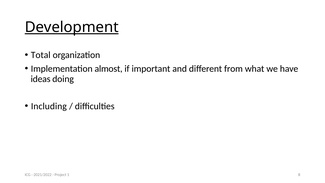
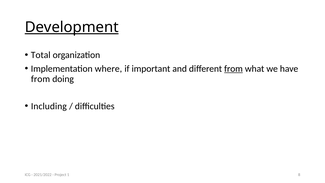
almost: almost -> where (108, 69)
from underline: none -> present (233, 69)
ideas: ideas -> from (40, 79)
